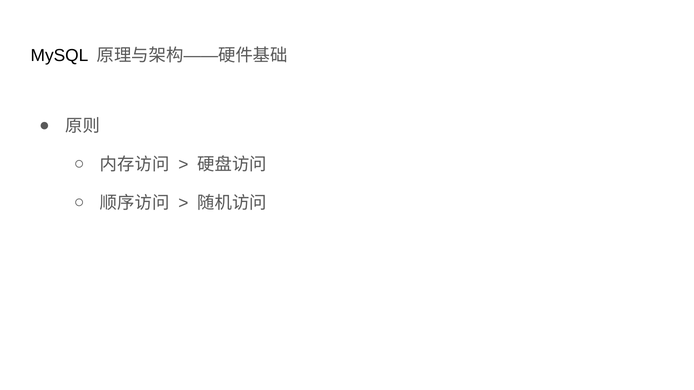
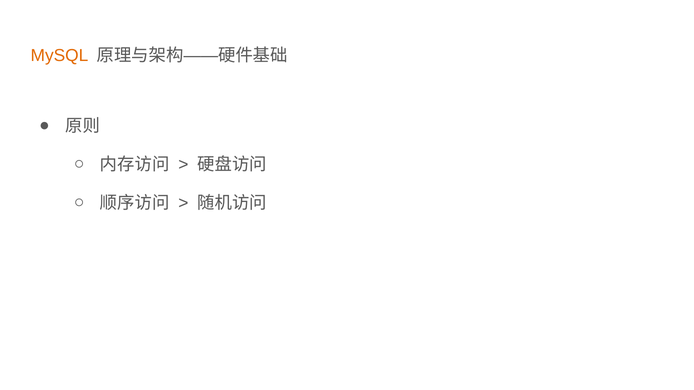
MySQL colour: black -> orange (59, 55)
